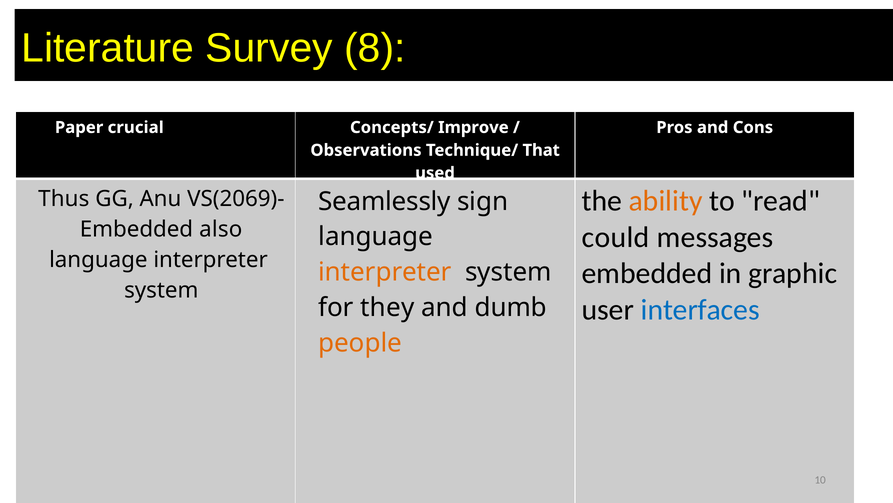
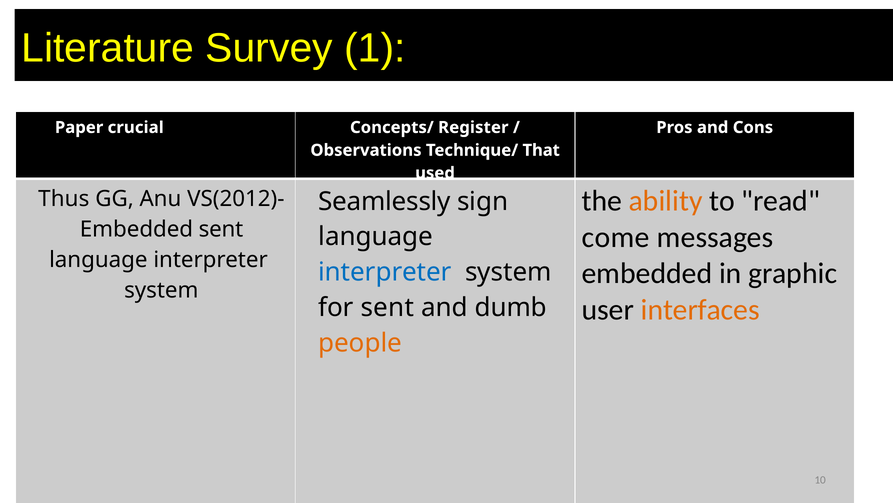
8: 8 -> 1 (375, 48)
Improve: Improve -> Register (473, 127)
VS(2069)-: VS(2069)- -> VS(2012)- (236, 198)
Embedded also: also -> sent (221, 229)
could: could -> come (616, 237)
interpreter colour: orange -> blue (385, 272)
interfaces colour: blue -> orange (700, 310)
for they: they -> sent (387, 307)
